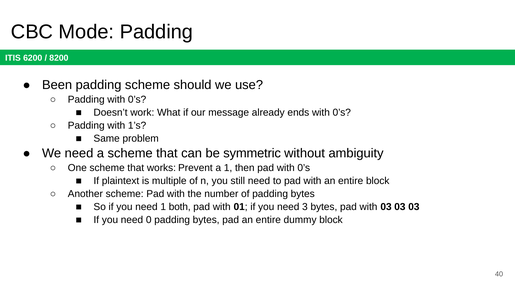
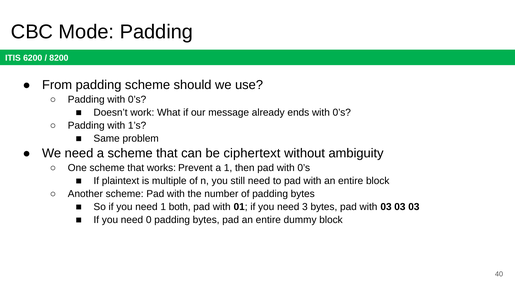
Been: Been -> From (57, 85)
symmetric: symmetric -> ciphertext (252, 153)
